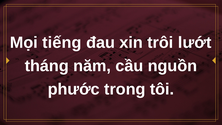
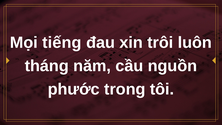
lướt: lướt -> luôn (195, 42)
